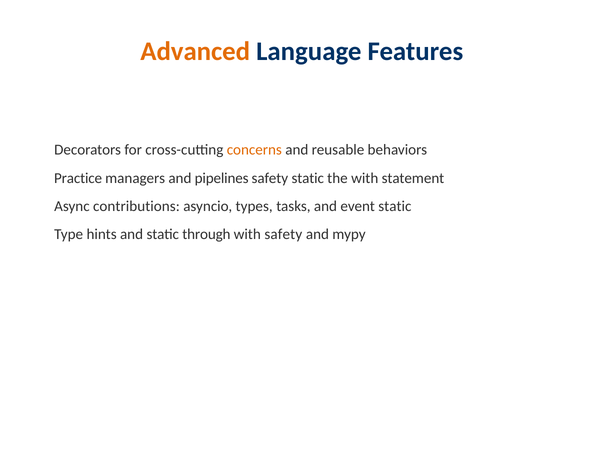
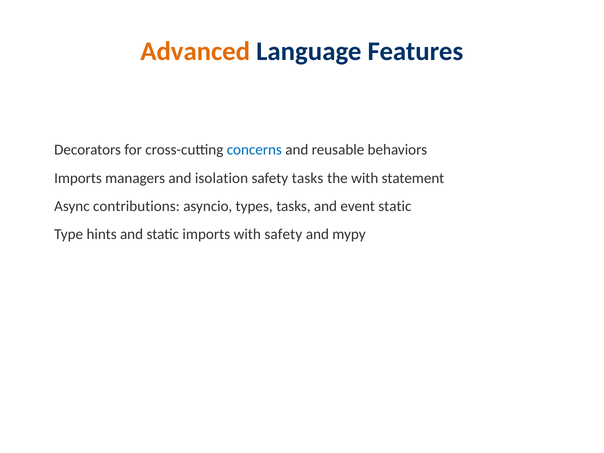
concerns colour: orange -> blue (254, 150)
Practice: Practice -> Imports (78, 178)
pipelines: pipelines -> isolation (221, 178)
safety static: static -> tasks (308, 178)
static through: through -> imports (206, 235)
